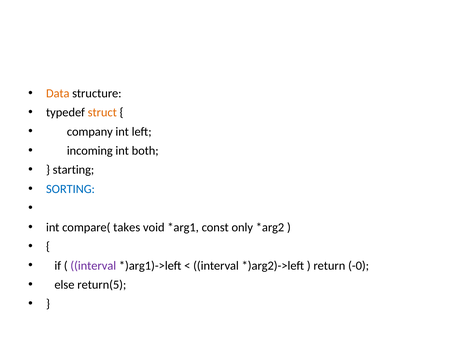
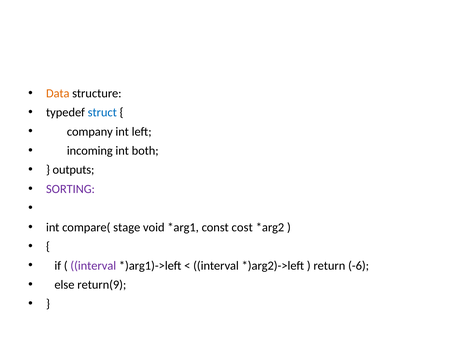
struct colour: orange -> blue (102, 112)
starting: starting -> outputs (73, 170)
SORTING colour: blue -> purple (70, 189)
takes: takes -> stage (127, 227)
only: only -> cost (242, 227)
-0: -0 -> -6 (359, 266)
return(5: return(5 -> return(9 (102, 285)
